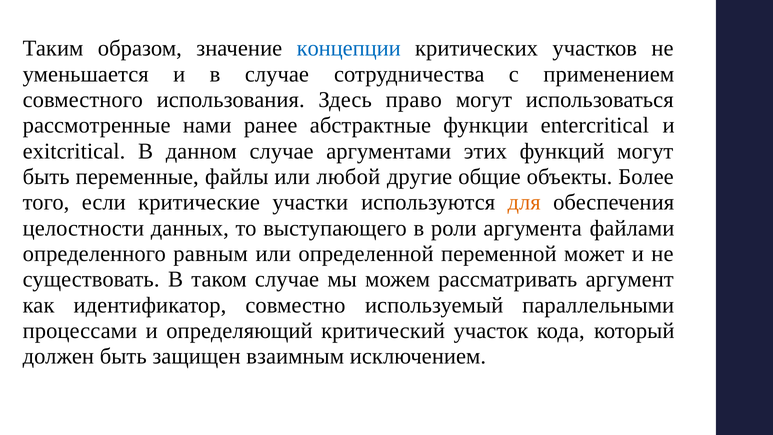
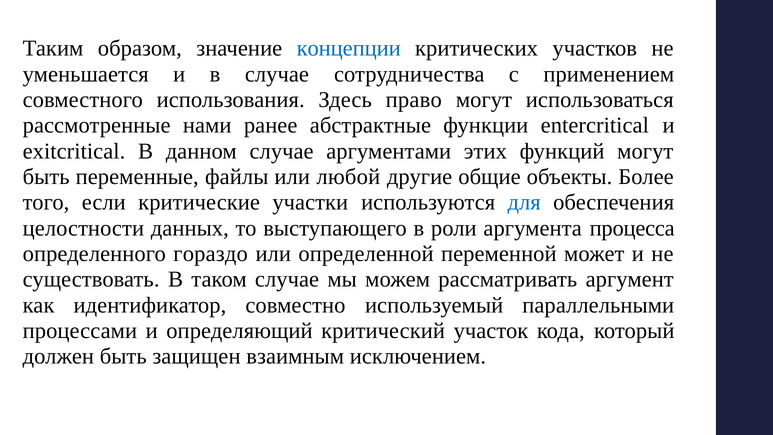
для colour: orange -> blue (524, 202)
файлами: файлами -> процесса (632, 228)
равным: равным -> гораздо (211, 254)
